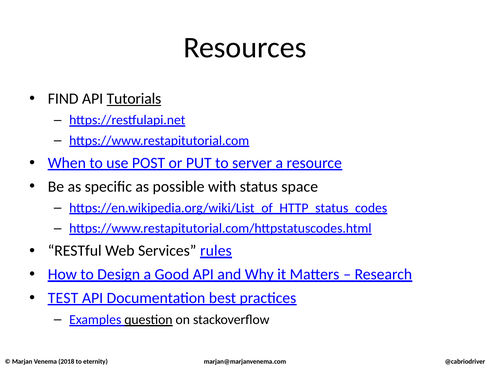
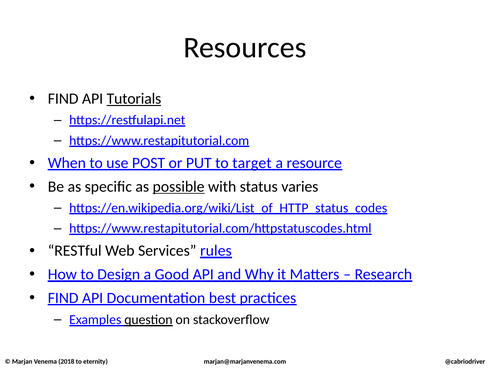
server: server -> target (252, 163)
possible underline: none -> present (179, 186)
space: space -> varies (300, 186)
TEST: TEST -> FIND (63, 298)
